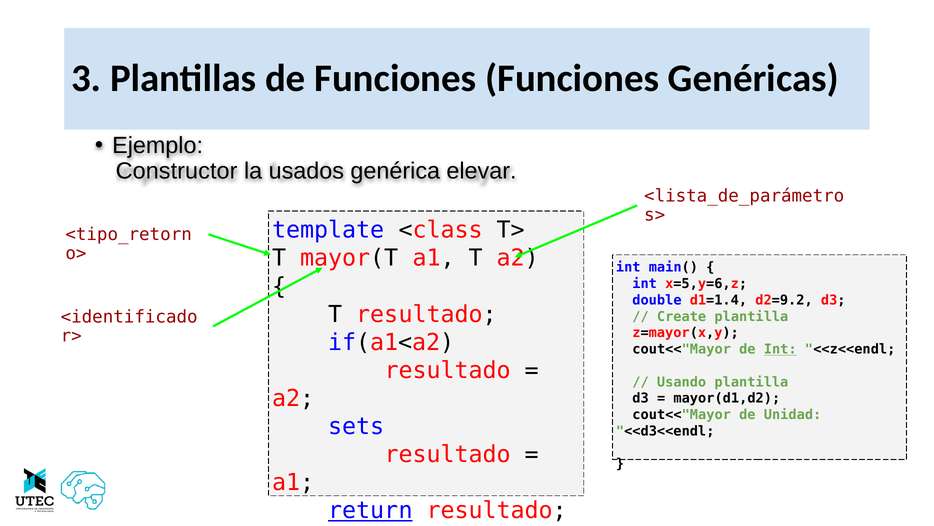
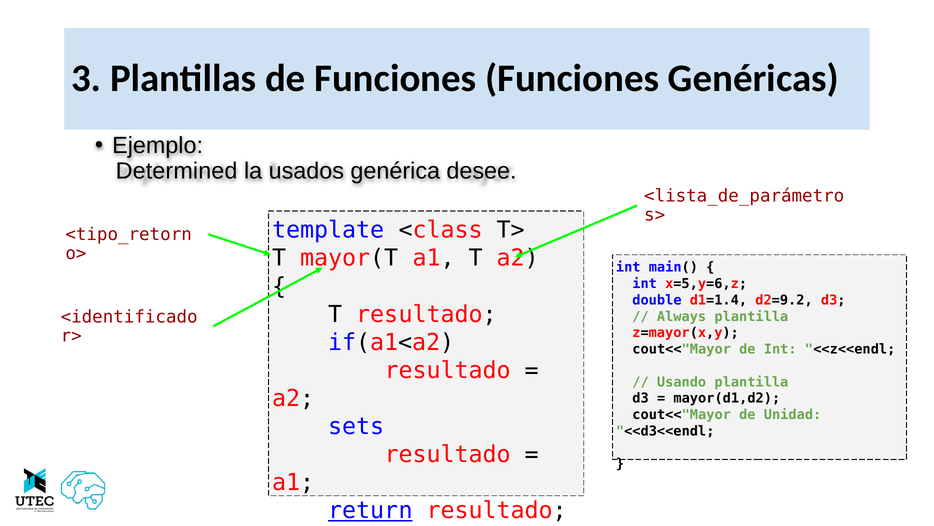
Constructor: Constructor -> Determined (177, 171)
elevar: elevar -> desee (481, 171)
Create: Create -> Always (682, 316)
Int underline: present -> none (780, 349)
